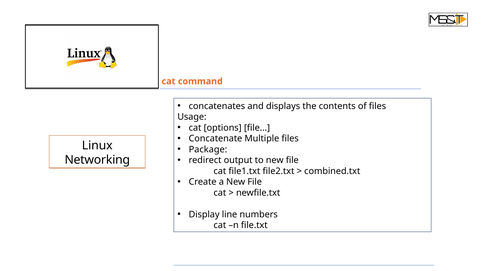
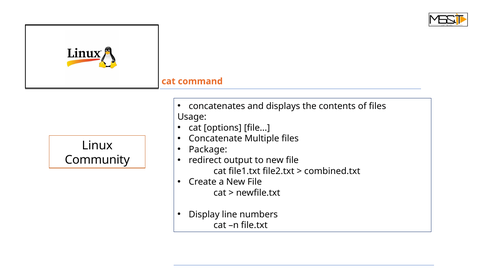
Networking: Networking -> Community (97, 160)
